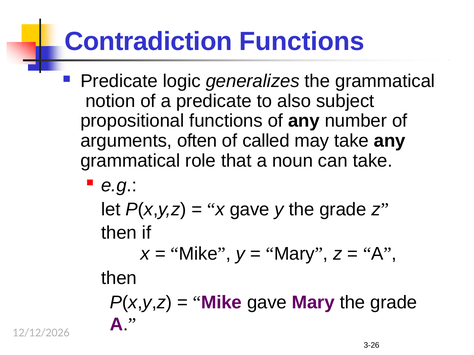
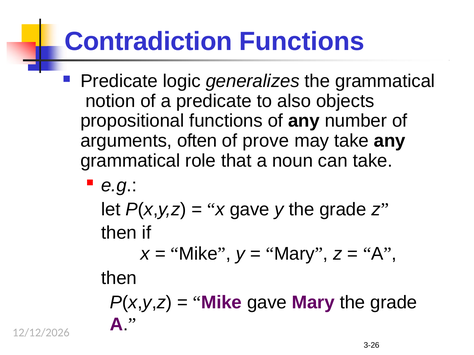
subject: subject -> objects (345, 101)
called: called -> prove (266, 141)
